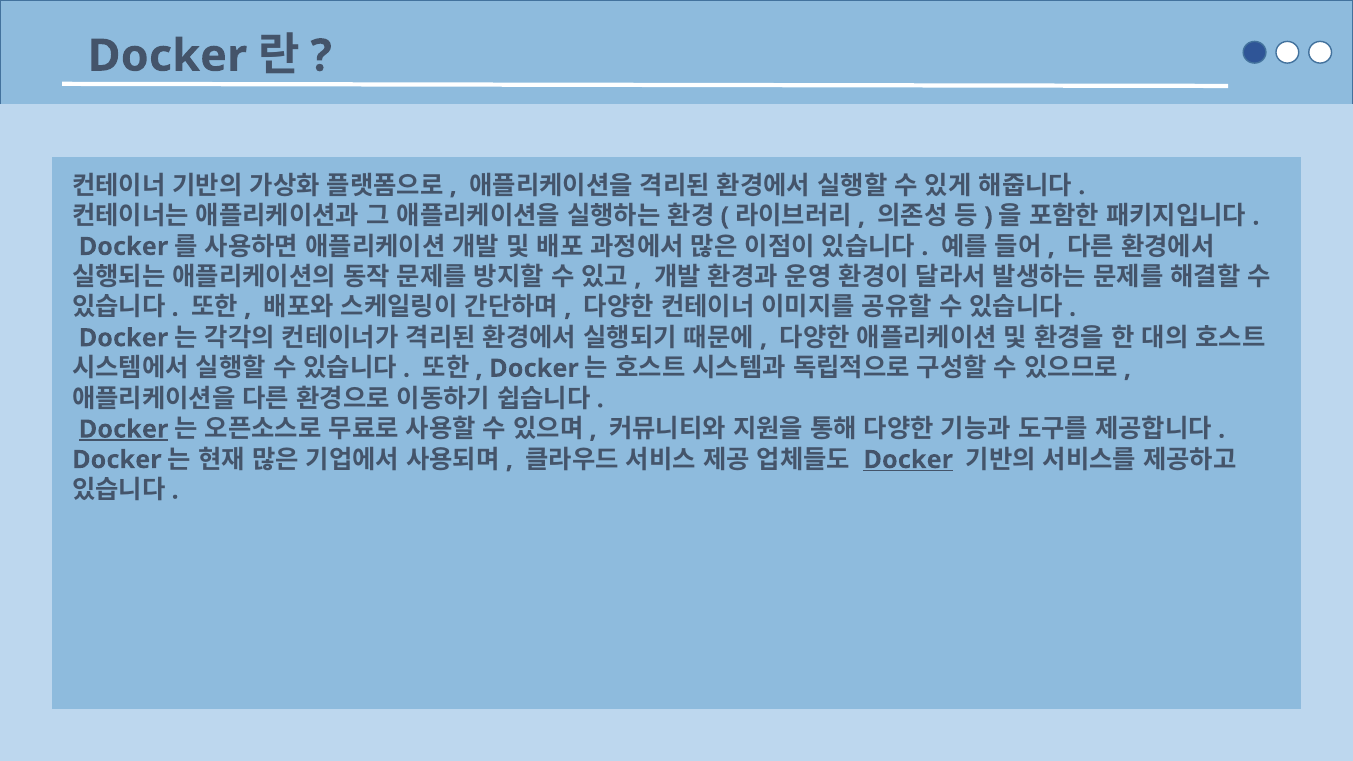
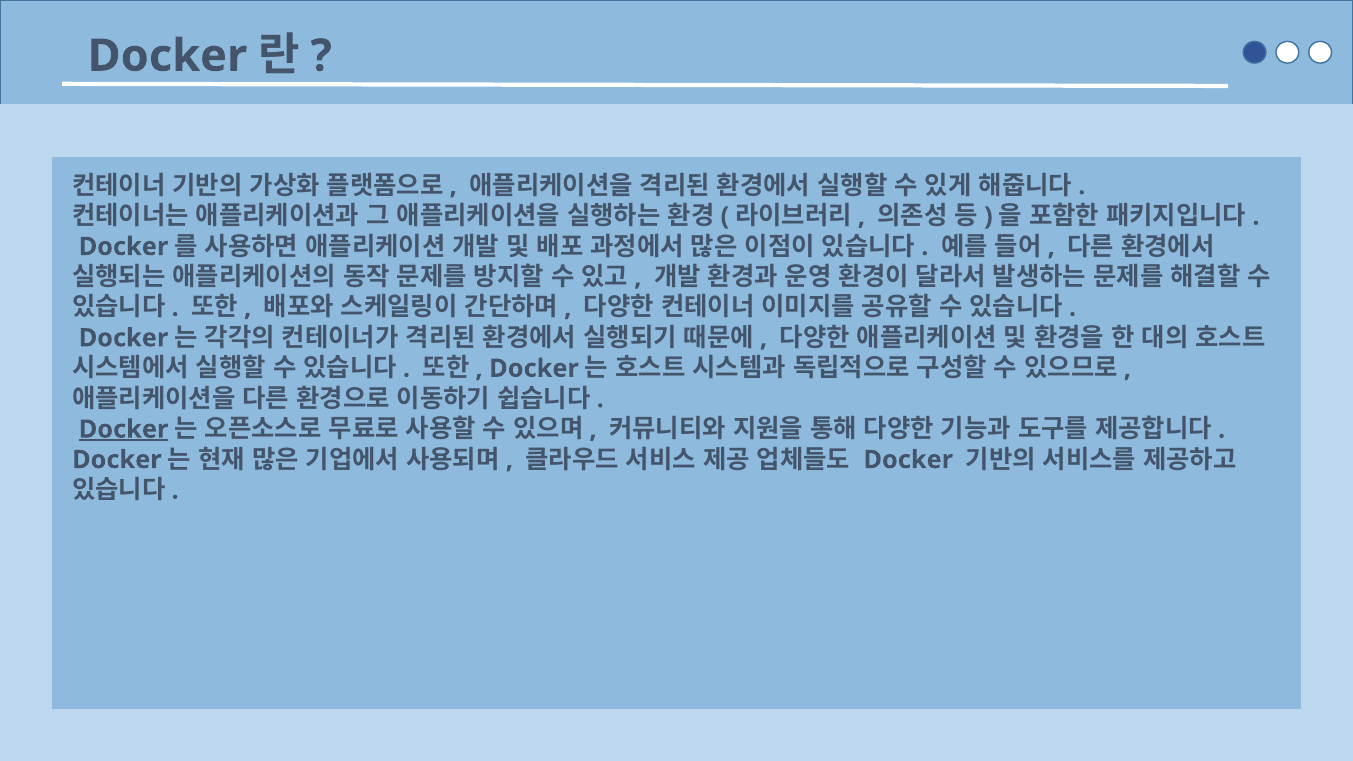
Docker underline: present -> none (908, 460)
